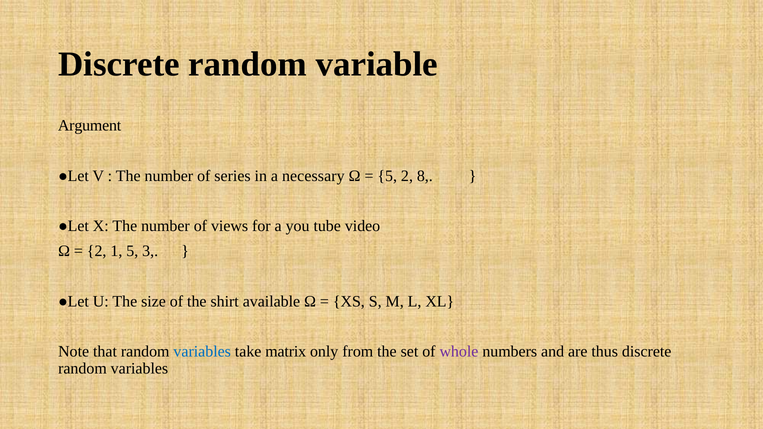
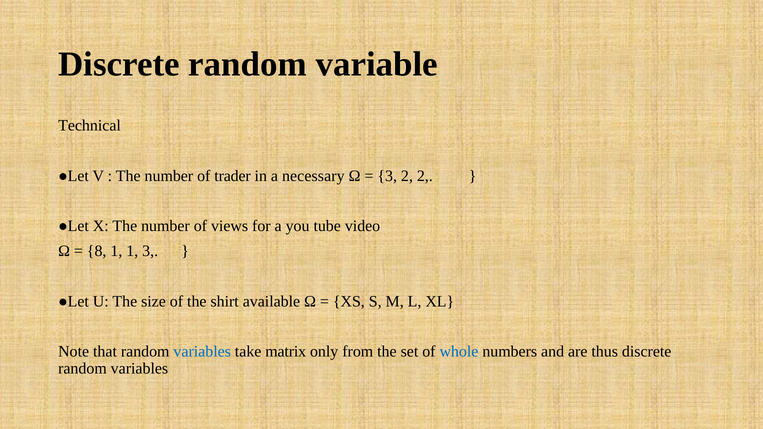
Argument: Argument -> Technical (90, 126)
series: series -> trader (233, 176)
5: 5 -> 3 (387, 176)
2 8: 8 -> 2 (425, 176)
2: 2 -> 8 (97, 251)
1 5: 5 -> 1 (132, 251)
whole colour: purple -> blue (459, 352)
